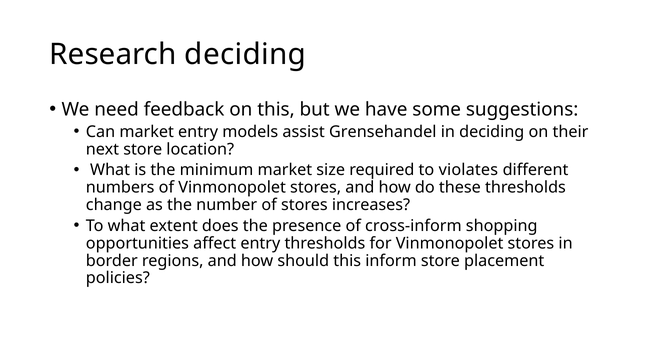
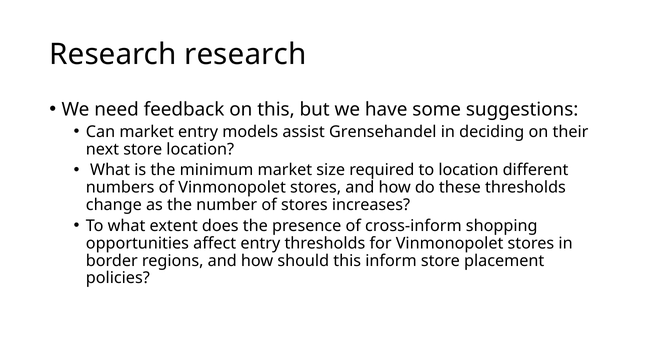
Research deciding: deciding -> research (245, 54)
to violates: violates -> location (468, 170)
